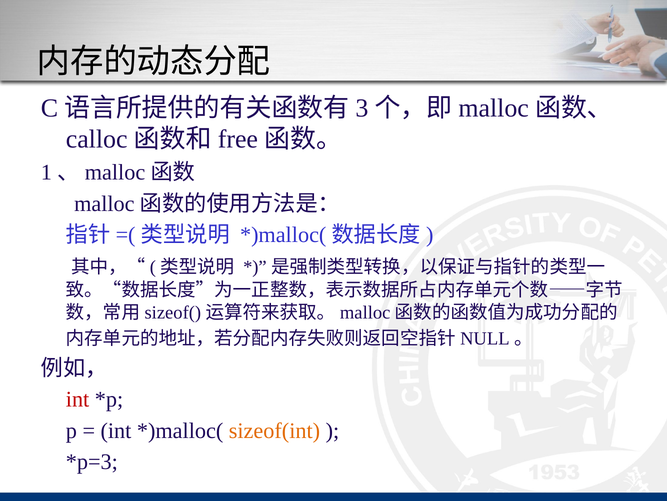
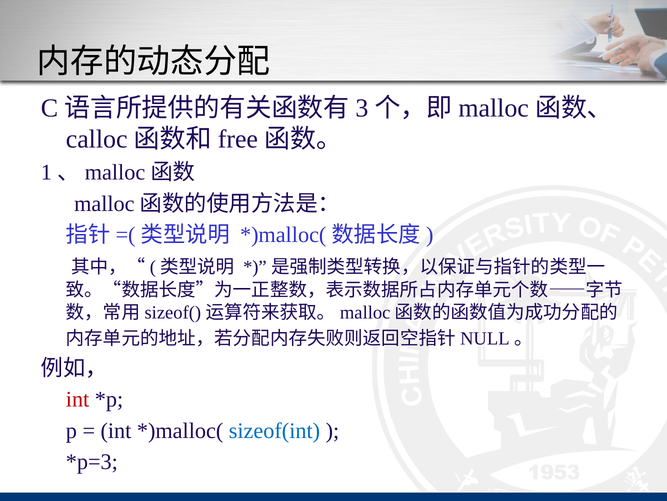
sizeof(int colour: orange -> blue (274, 430)
